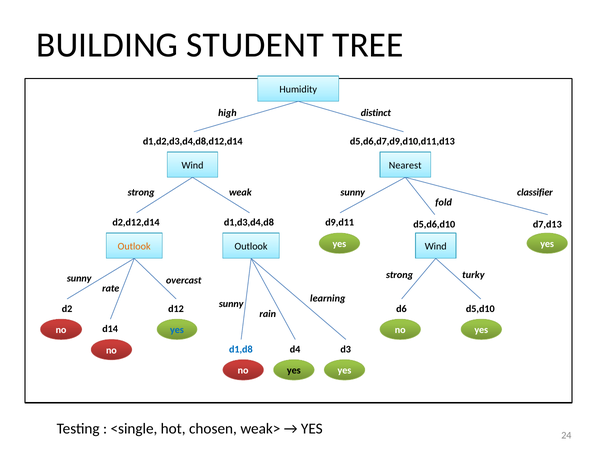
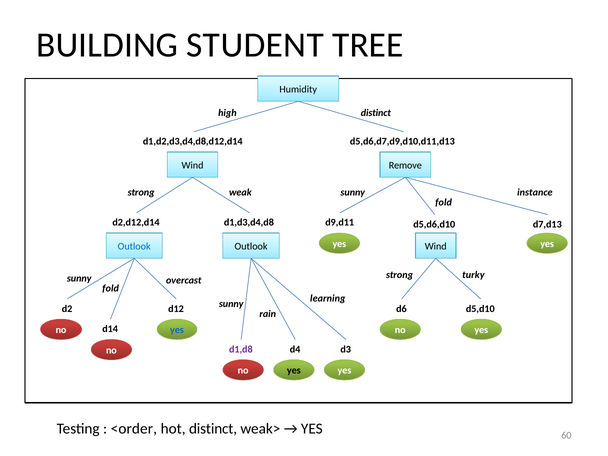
Nearest: Nearest -> Remove (405, 165)
classifier: classifier -> instance (535, 192)
Outlook colour: orange -> blue (134, 246)
rate: rate -> fold (111, 288)
d1,d8 colour: blue -> purple (241, 349)
<single: <single -> <order (134, 429)
hot chosen: chosen -> distinct (213, 429)
24: 24 -> 60 (566, 435)
